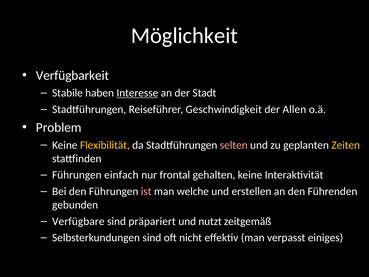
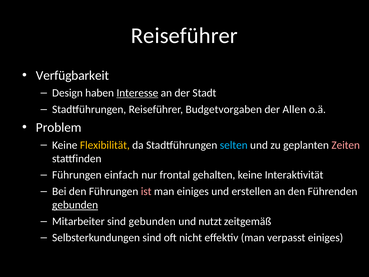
Möglichkeit: Möglichkeit -> Reiseführer (184, 36)
Stabile: Stabile -> Design (67, 93)
Geschwindigkeit: Geschwindigkeit -> Budgetvorgaben (224, 109)
selten colour: pink -> light blue (234, 145)
Zeiten colour: yellow -> pink (346, 145)
man welche: welche -> einiges (193, 191)
gebunden underline: none -> present (75, 205)
Verfügbare: Verfügbare -> Mitarbeiter (78, 221)
sind präpariert: präpariert -> gebunden (152, 221)
